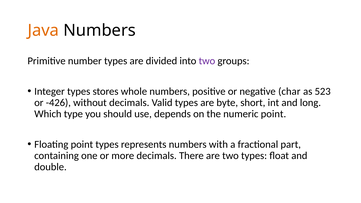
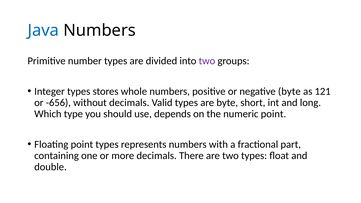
Java colour: orange -> blue (43, 30)
negative char: char -> byte (289, 91)
523: 523 -> 121 (323, 91)
-426: -426 -> -656 (58, 103)
